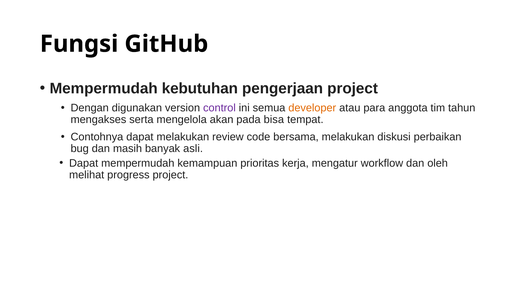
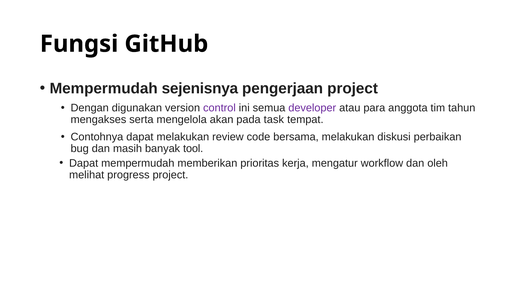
kebutuhan: kebutuhan -> sejenisnya (200, 88)
developer colour: orange -> purple (312, 108)
bisa: bisa -> task (274, 120)
asli: asli -> tool (193, 148)
kemampuan: kemampuan -> memberikan (207, 163)
